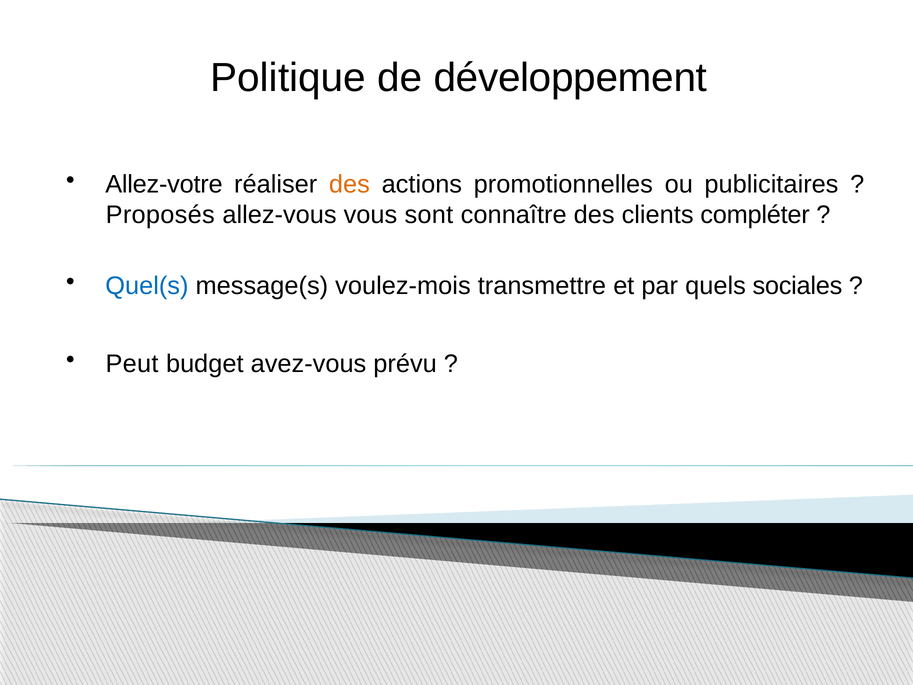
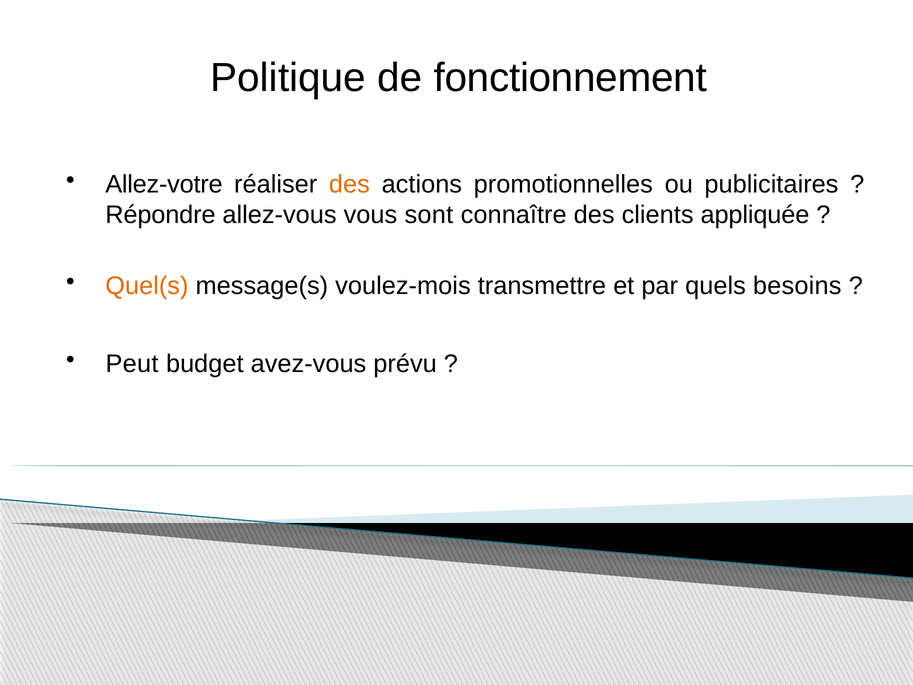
développement: développement -> fonctionnement (570, 78)
Proposés: Proposés -> Répondre (160, 215)
compléter: compléter -> appliquée (755, 215)
Quel(s colour: blue -> orange (147, 286)
sociales: sociales -> besoins (797, 286)
